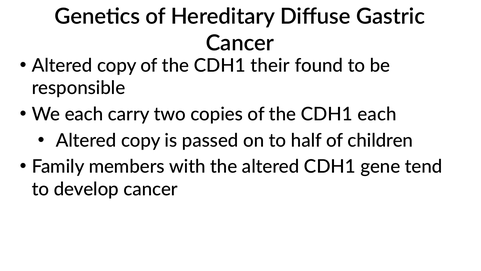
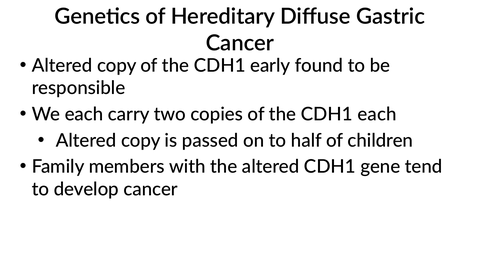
their: their -> early (270, 65)
